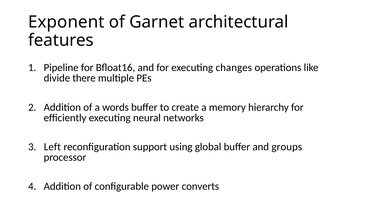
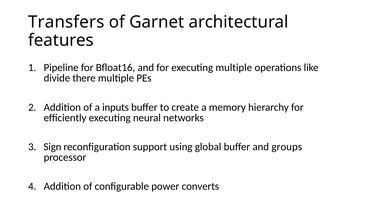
Exponent: Exponent -> Transfers (66, 22)
executing changes: changes -> multiple (234, 68)
words: words -> inputs (116, 107)
Left: Left -> Sign (52, 146)
